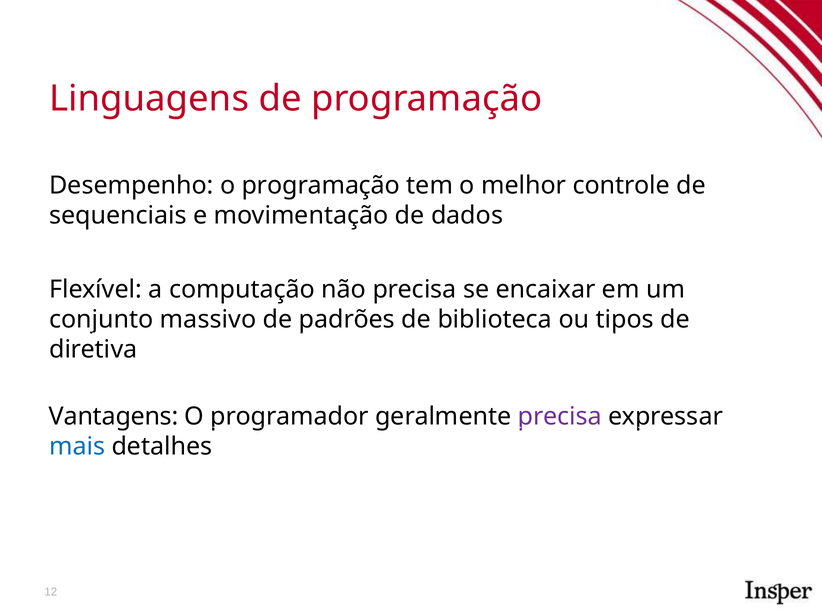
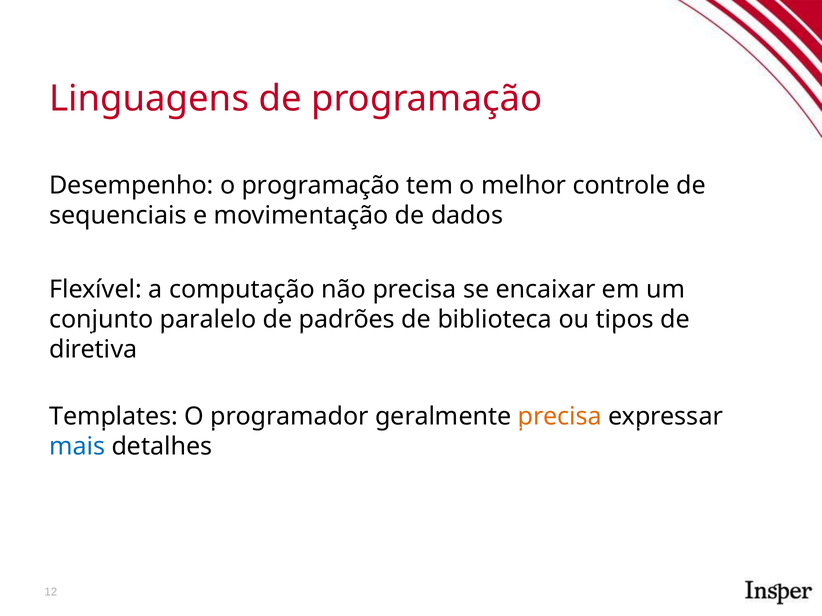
massivo: massivo -> paralelo (208, 320)
Vantagens: Vantagens -> Templates (114, 417)
precisa colour: purple -> orange (560, 417)
